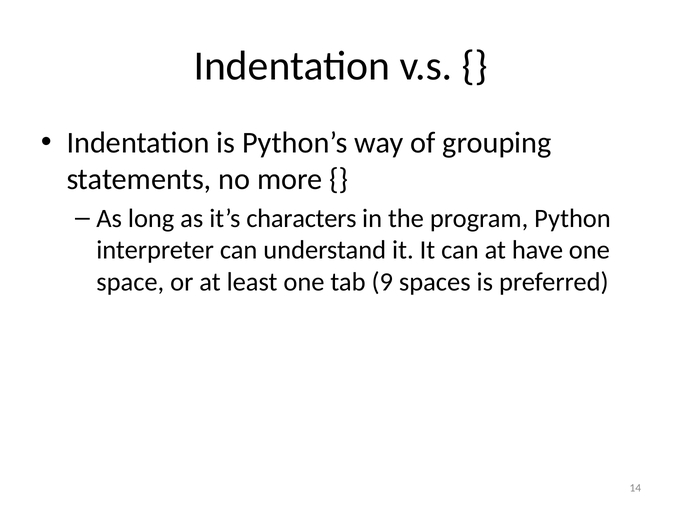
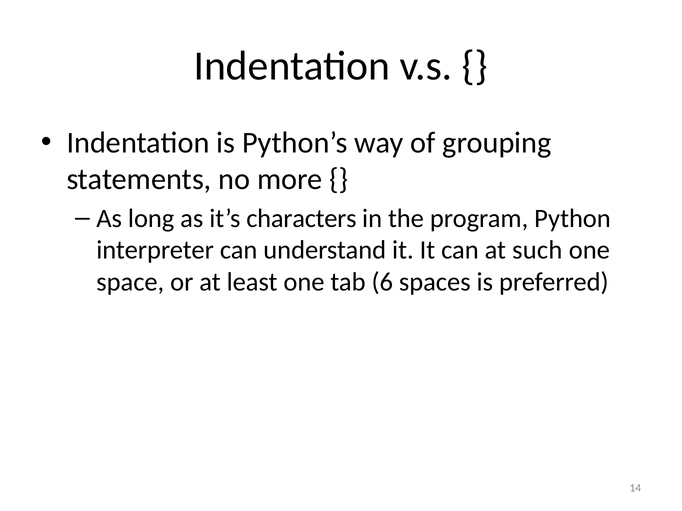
have: have -> such (537, 250)
9: 9 -> 6 (382, 282)
